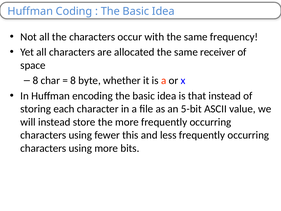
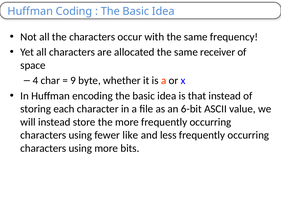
8: 8 -> 4 (35, 80)
8: 8 -> 9 (73, 80)
5-bit: 5-bit -> 6-bit (191, 109)
this: this -> like (130, 135)
